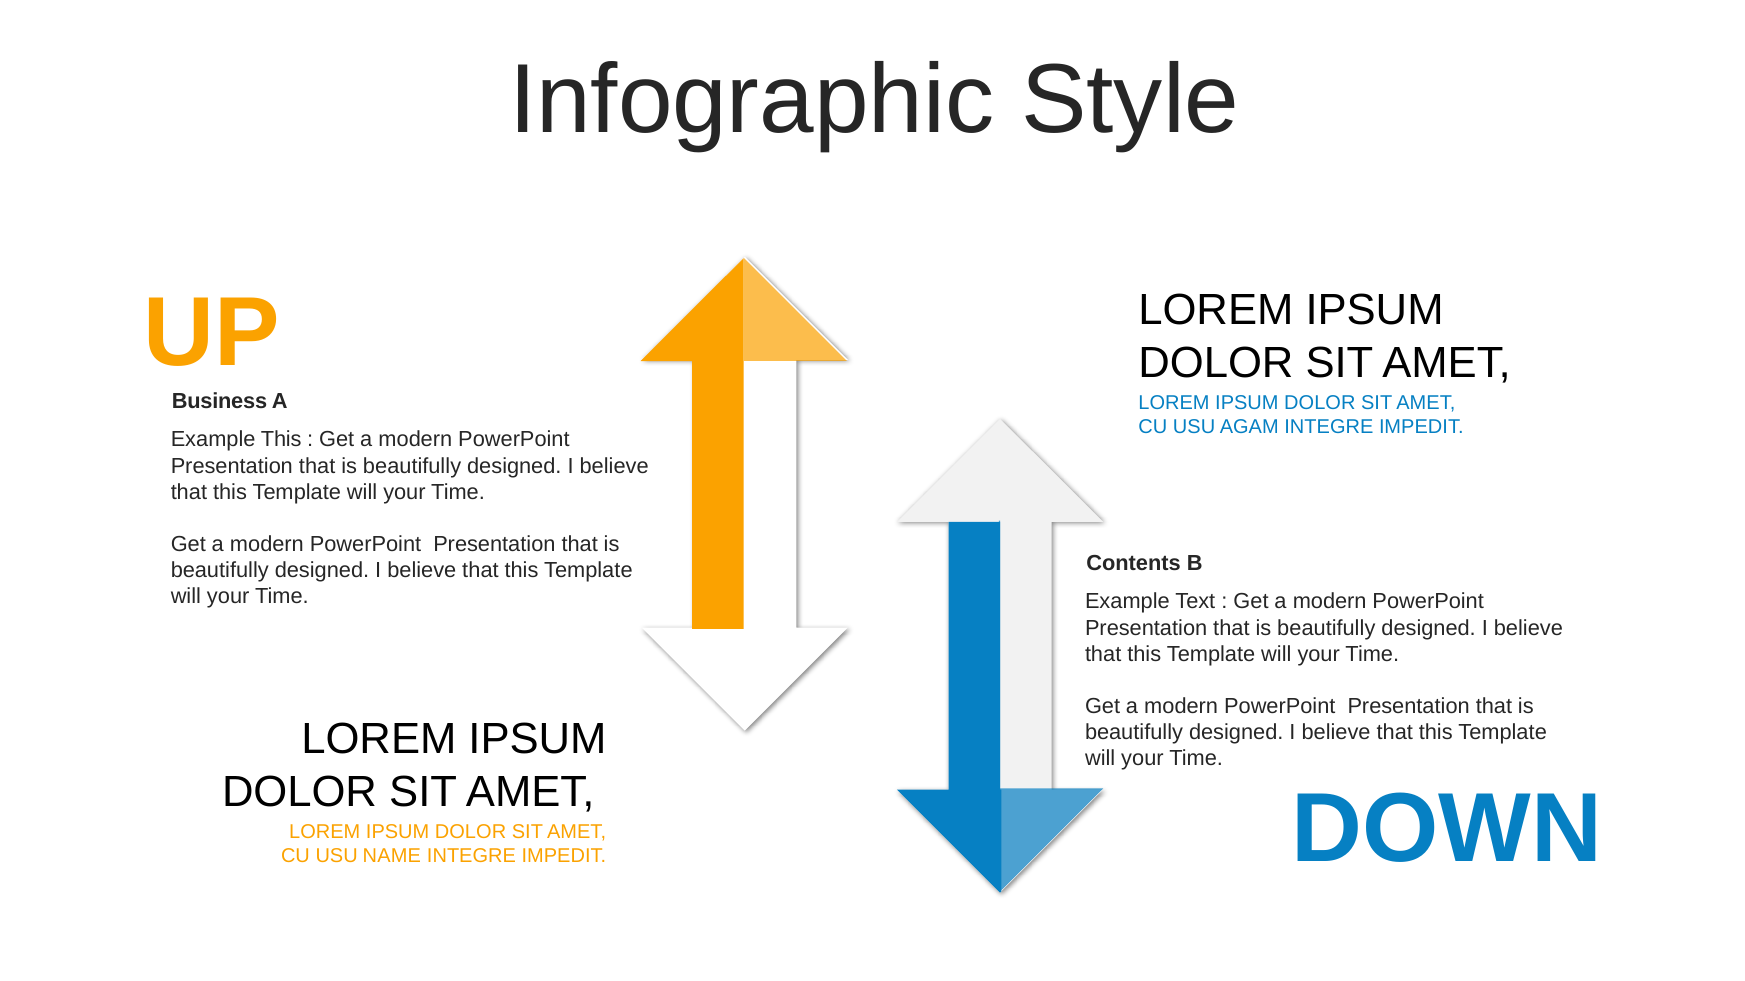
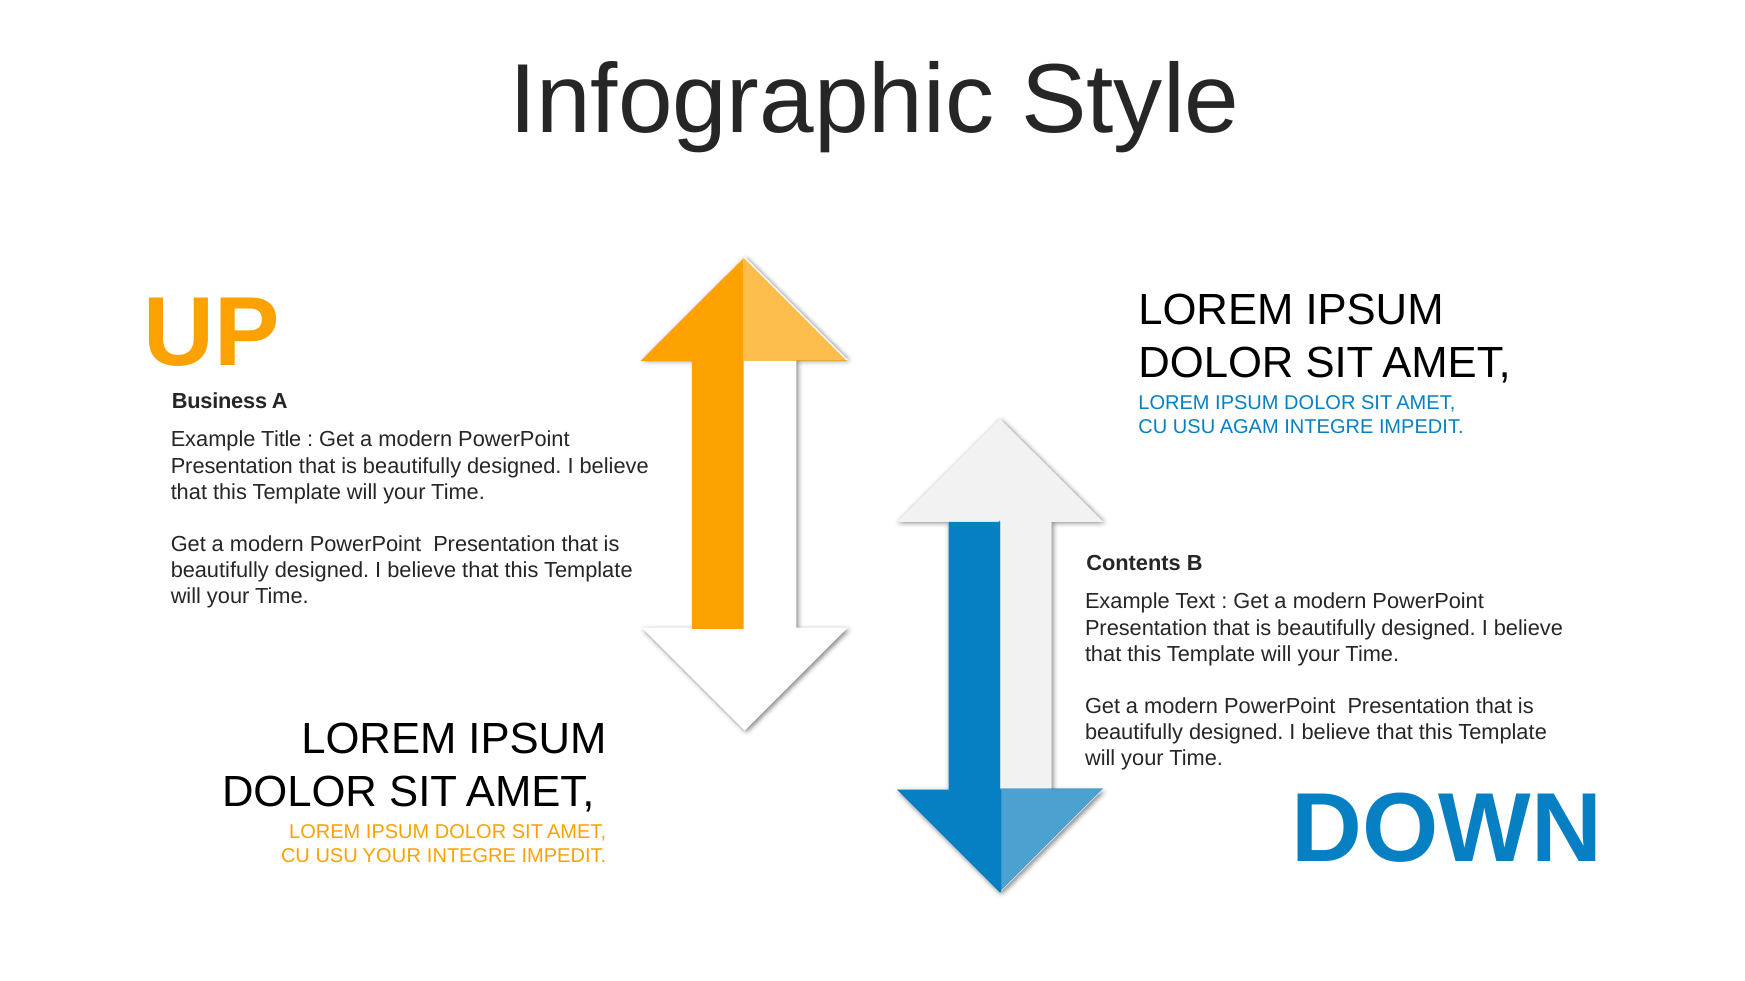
Example This: This -> Title (281, 440)
USU NAME: NAME -> YOUR (392, 857)
